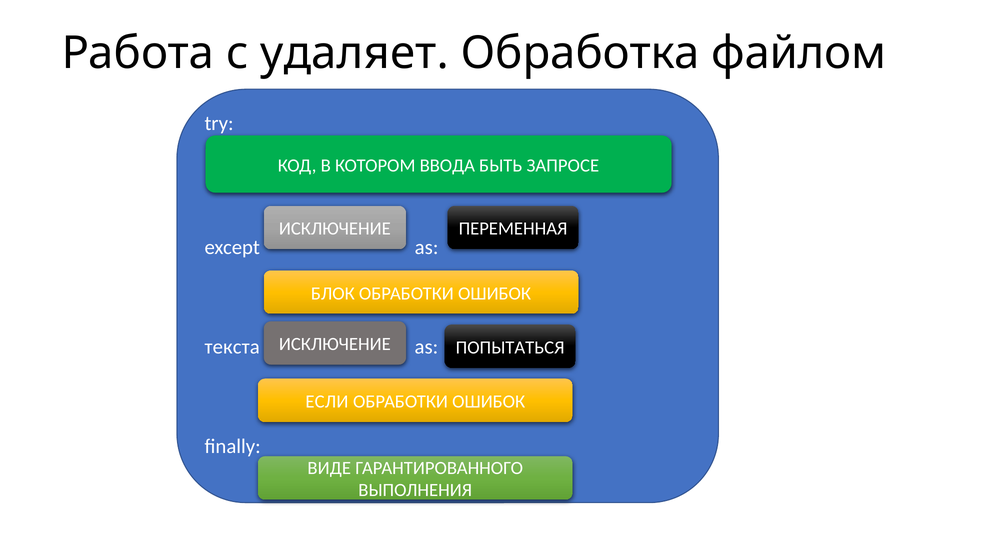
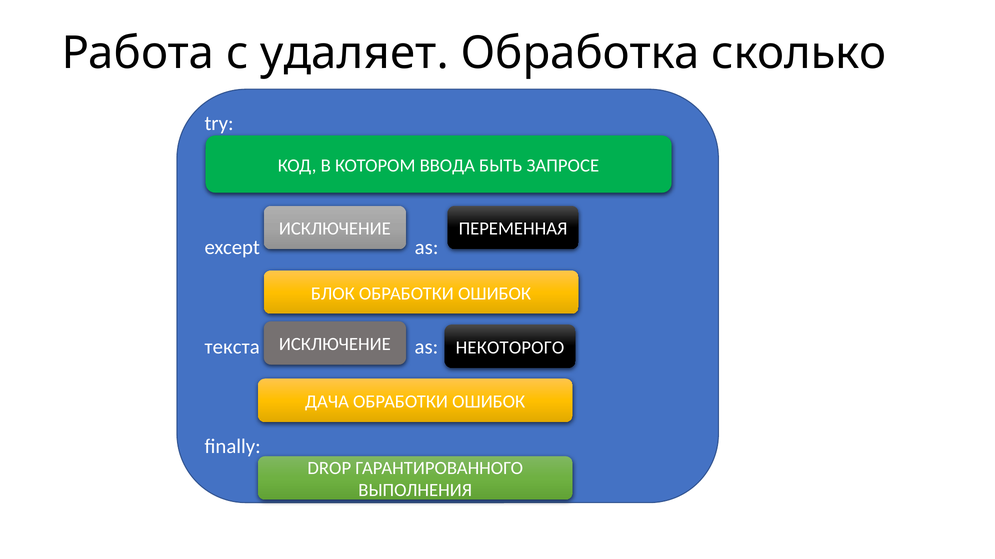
файлом: файлом -> сколько (799, 53)
ПОПЫТАТЬСЯ: ПОПЫТАТЬСЯ -> НЕКОТОРОГО (510, 348)
ЕСЛИ: ЕСЛИ -> ДАЧА (327, 402)
ВИДЕ: ВИДЕ -> DROP (329, 469)
